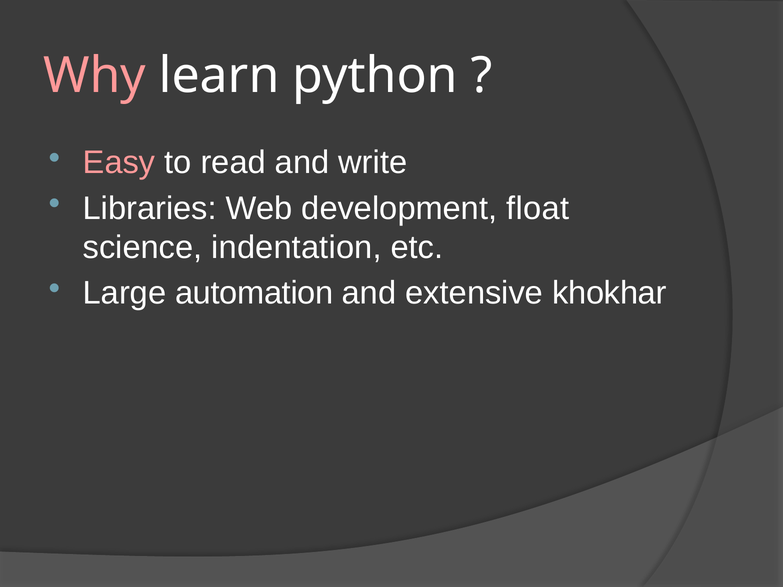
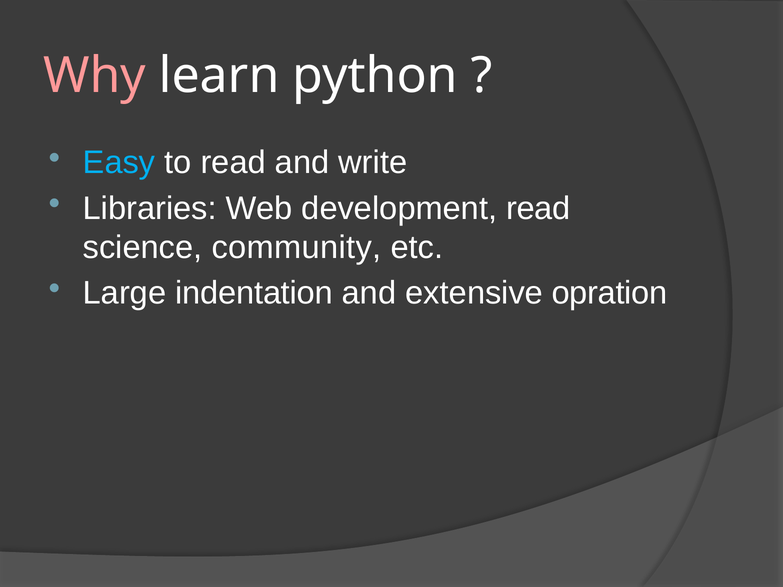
Easy colour: pink -> light blue (119, 163)
development float: float -> read (538, 208)
indentation: indentation -> community (296, 248)
automation: automation -> indentation (254, 293)
khokhar: khokhar -> opration (609, 293)
